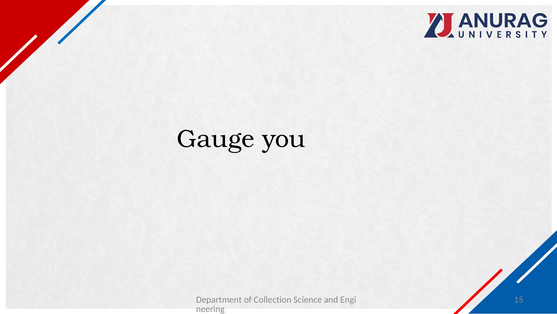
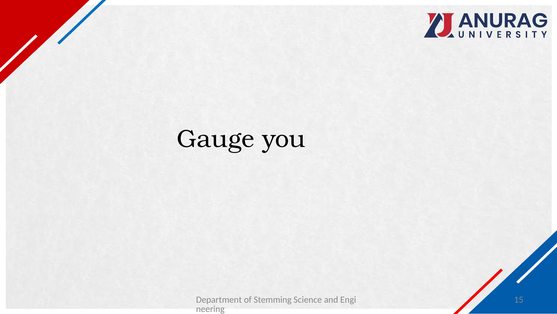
Collection: Collection -> Stemming (273, 299)
